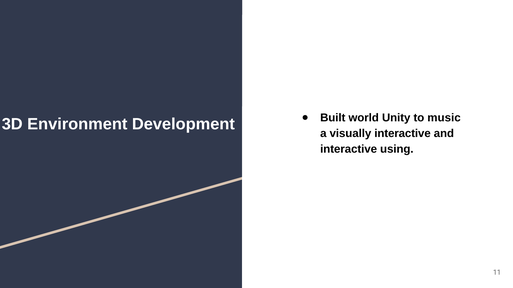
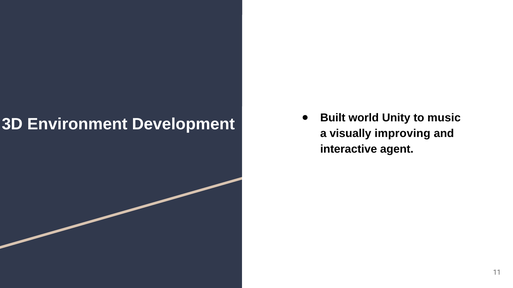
visually interactive: interactive -> improving (402, 134)
using: using -> agent (397, 149)
